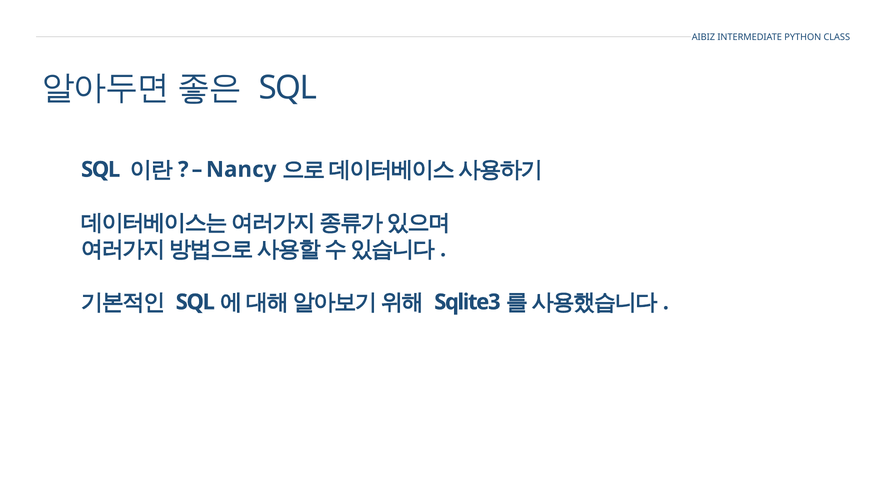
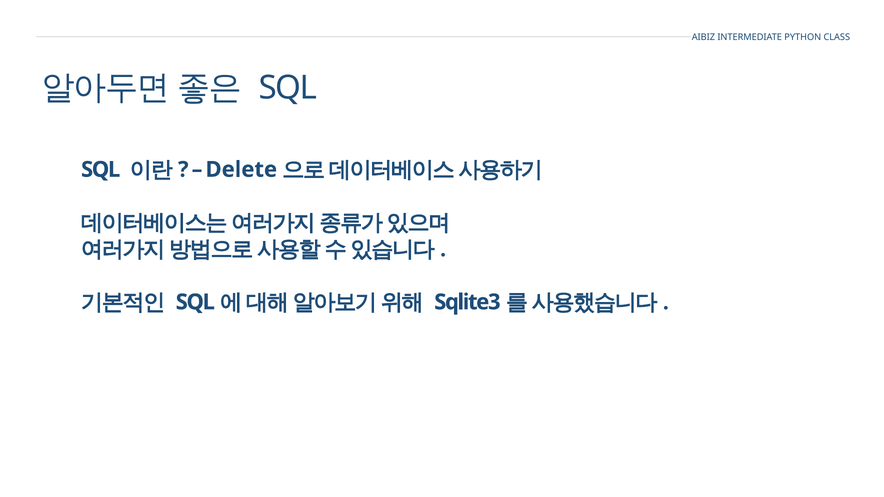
Nancy: Nancy -> Delete (241, 170)
